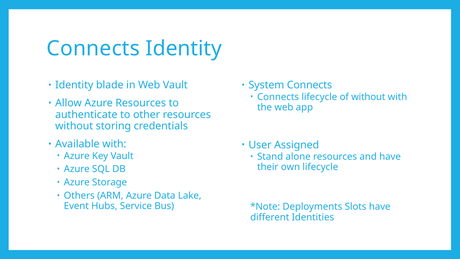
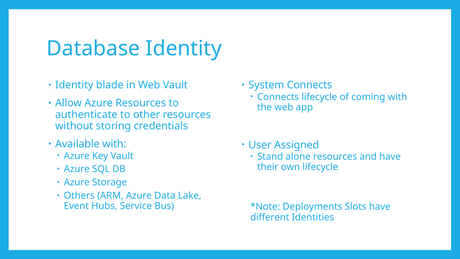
Connects: Connects -> Database (93, 48)
of without: without -> coming (368, 97)
